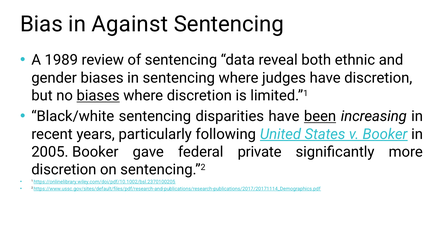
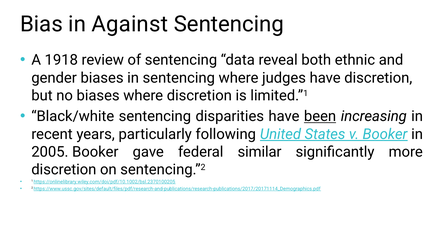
1989: 1989 -> 1918 (61, 60)
biases underline: present -> none (98, 96)
private: private -> similar (260, 152)
